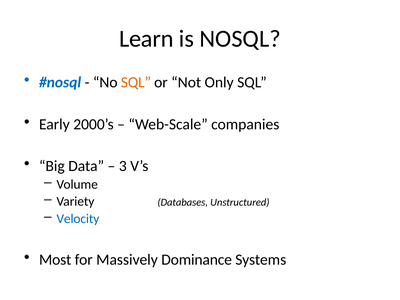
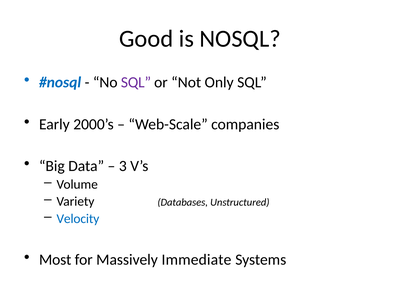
Learn: Learn -> Good (146, 39)
SQL colour: orange -> purple (136, 82)
Dominance: Dominance -> Immediate (196, 260)
